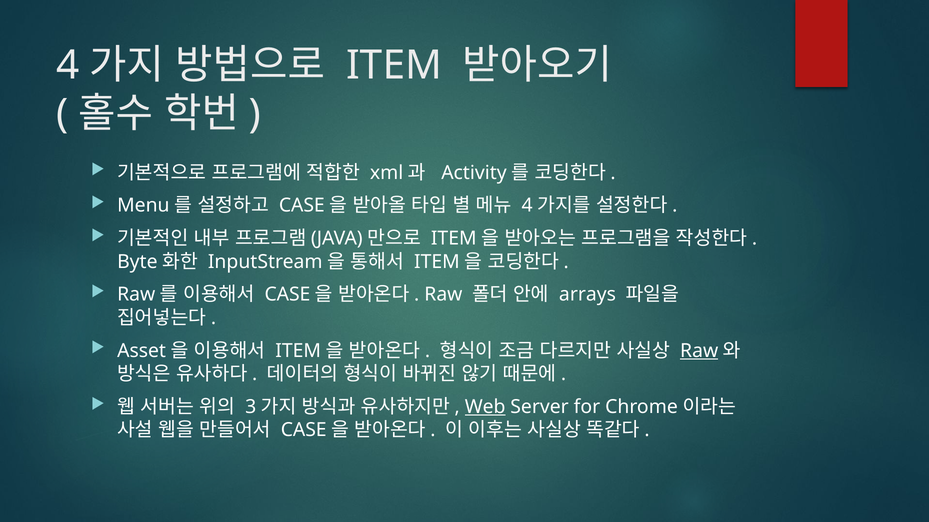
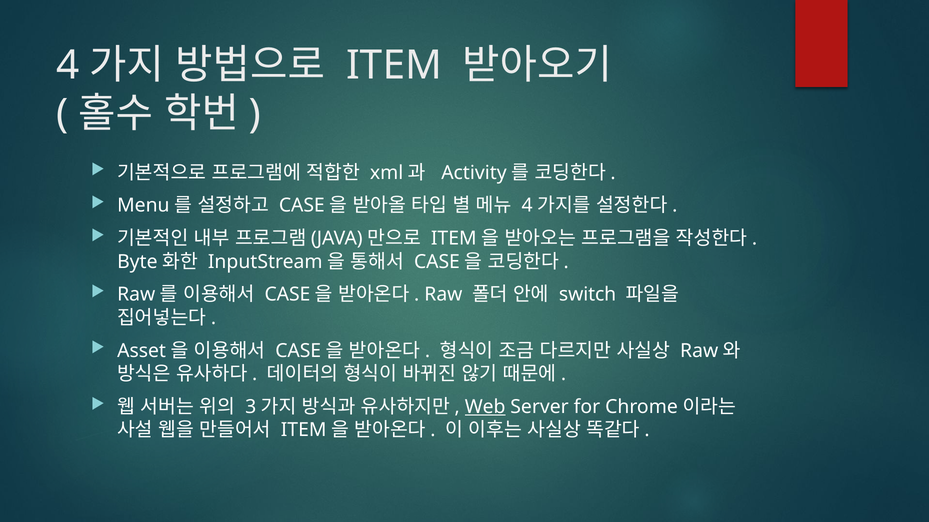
ITEM: ITEM -> CASE (437, 262)
arrays: arrays -> switch (588, 295)
ITEM: ITEM -> CASE (298, 351)
Raw underline: present -> none (699, 351)
CASE: CASE -> ITEM (304, 430)
